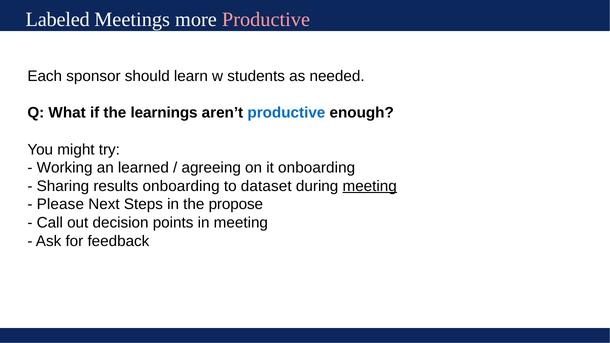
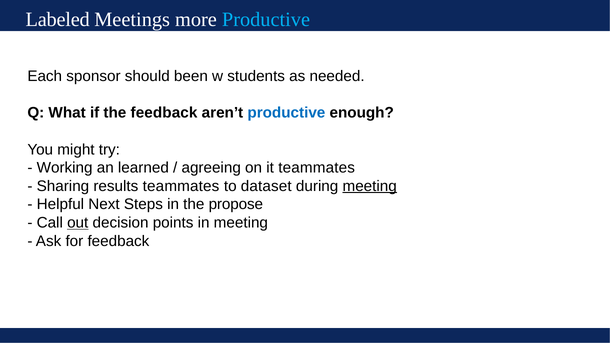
Productive colour: pink -> light blue (266, 19)
learn: learn -> been (191, 76)
the learnings: learnings -> feedback (164, 113)
it onboarding: onboarding -> teammates (317, 168)
results onboarding: onboarding -> teammates (181, 186)
Please: Please -> Helpful (60, 204)
out underline: none -> present (78, 223)
